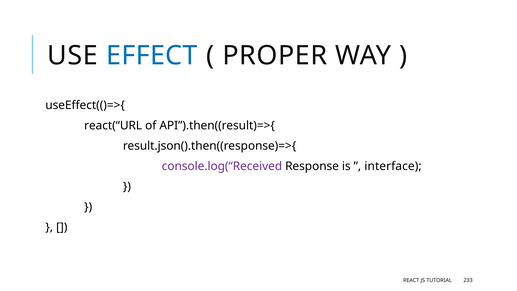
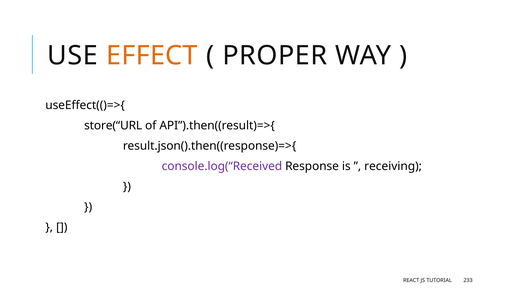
EFFECT colour: blue -> orange (152, 55)
react(“URL: react(“URL -> store(“URL (113, 126)
interface: interface -> receiving (393, 166)
